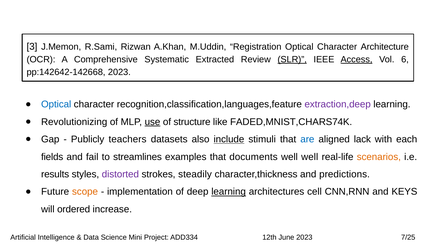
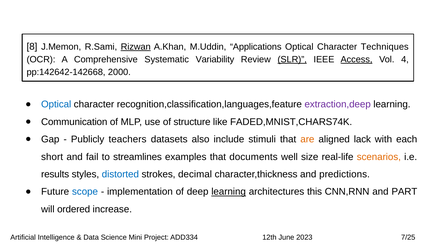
3: 3 -> 8 (32, 47)
Rizwan underline: none -> present (136, 47)
Registration: Registration -> Applications (256, 47)
Architecture: Architecture -> Techniques (385, 47)
Extracted: Extracted -> Variability (215, 59)
6: 6 -> 4 (405, 59)
pp:142642-142668 2023: 2023 -> 2000 (119, 72)
Revolutionizing: Revolutionizing -> Communication (74, 122)
use underline: present -> none (152, 122)
include underline: present -> none (229, 139)
are colour: blue -> orange (307, 139)
fields: fields -> short (52, 157)
well well: well -> size (310, 157)
distorted colour: purple -> blue (120, 174)
steadily: steadily -> decimal (195, 174)
scope colour: orange -> blue (85, 192)
cell: cell -> this (315, 192)
KEYS: KEYS -> PART (404, 192)
